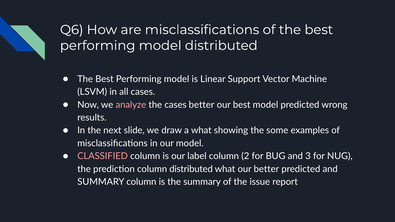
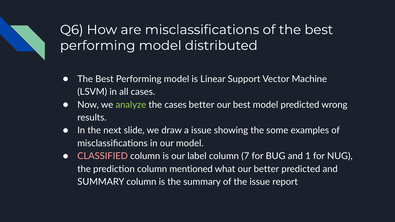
analyze colour: pink -> light green (131, 105)
a what: what -> issue (201, 131)
2: 2 -> 7 (245, 156)
3: 3 -> 1 (308, 156)
column distributed: distributed -> mentioned (191, 169)
